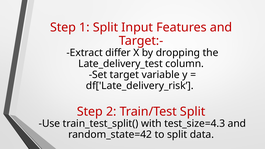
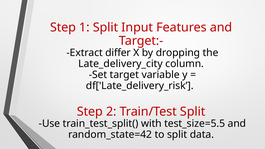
Late_delivery_test: Late_delivery_test -> Late_delivery_city (120, 64)
test_size=4.3: test_size=4.3 -> test_size=5.5 (195, 124)
